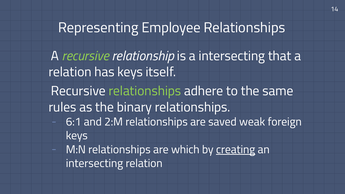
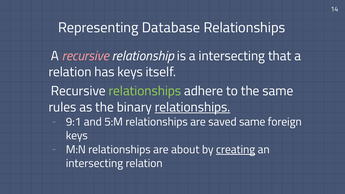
Employee: Employee -> Database (171, 28)
recursive colour: light green -> pink (85, 56)
relationships underline: none -> present (193, 107)
6:1: 6:1 -> 9:1 (74, 122)
2:M: 2:M -> 5:M (114, 122)
saved weak: weak -> same (252, 122)
which: which -> about (185, 150)
